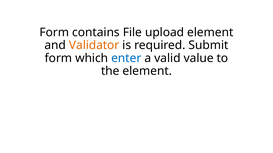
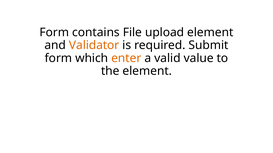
enter colour: blue -> orange (126, 58)
